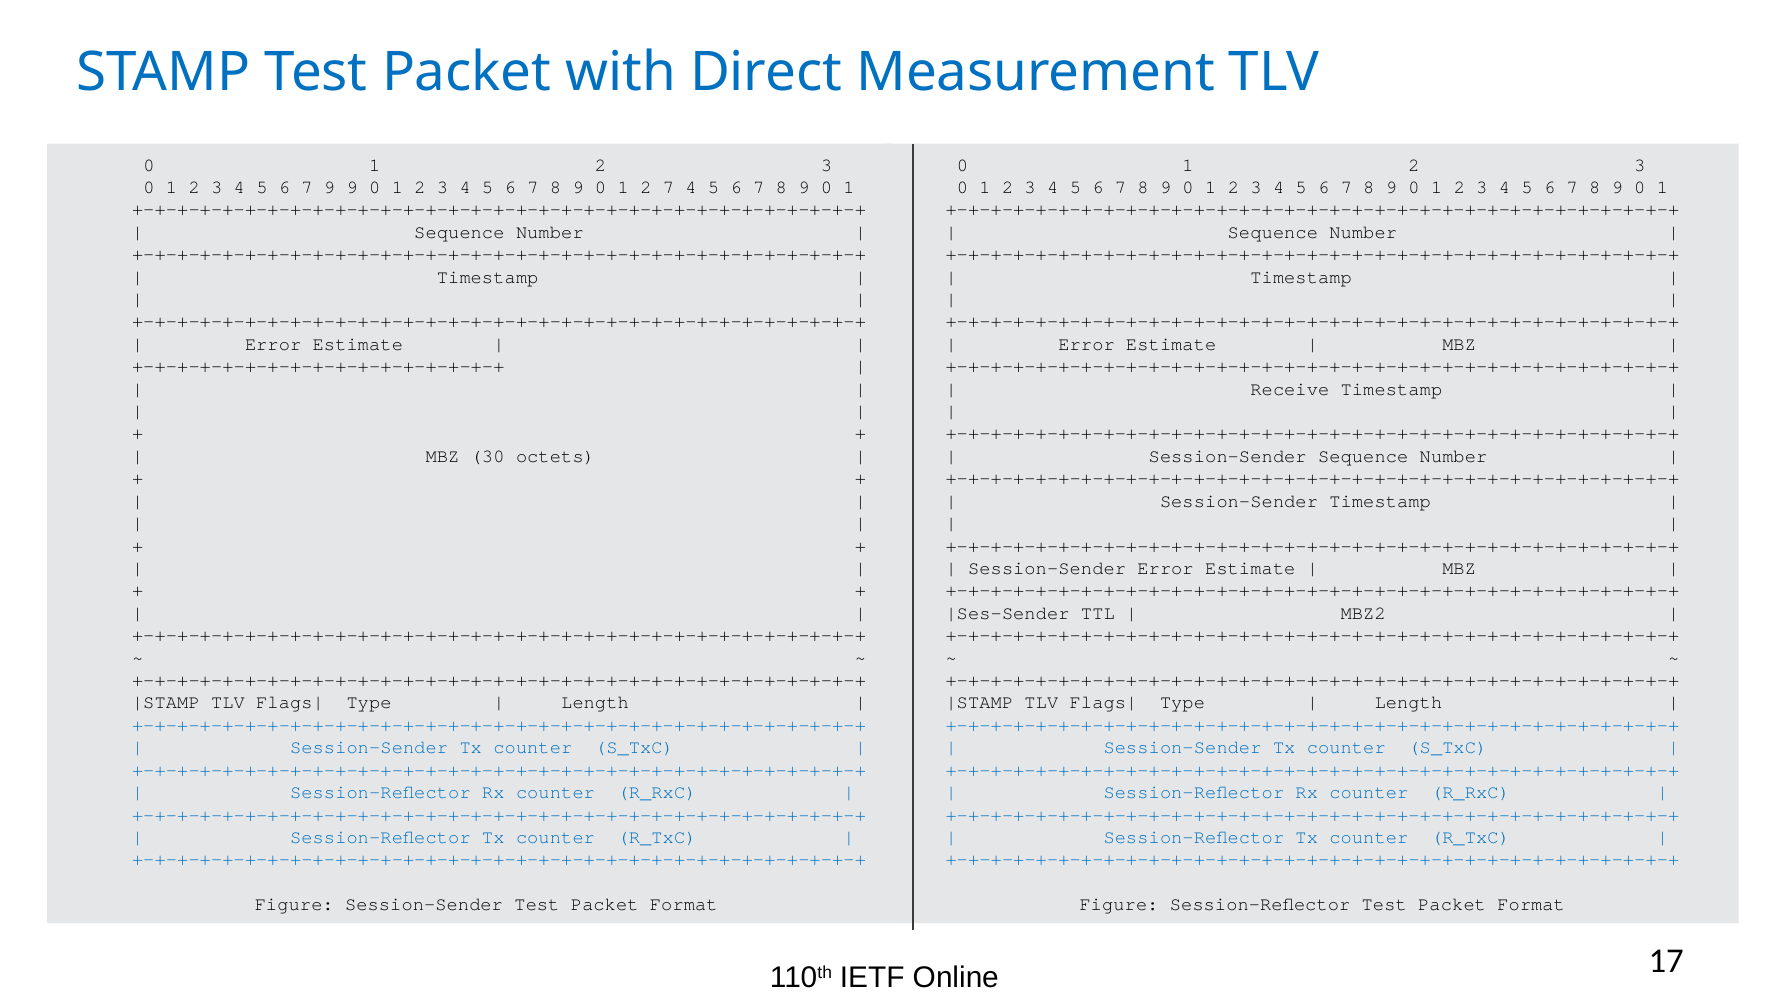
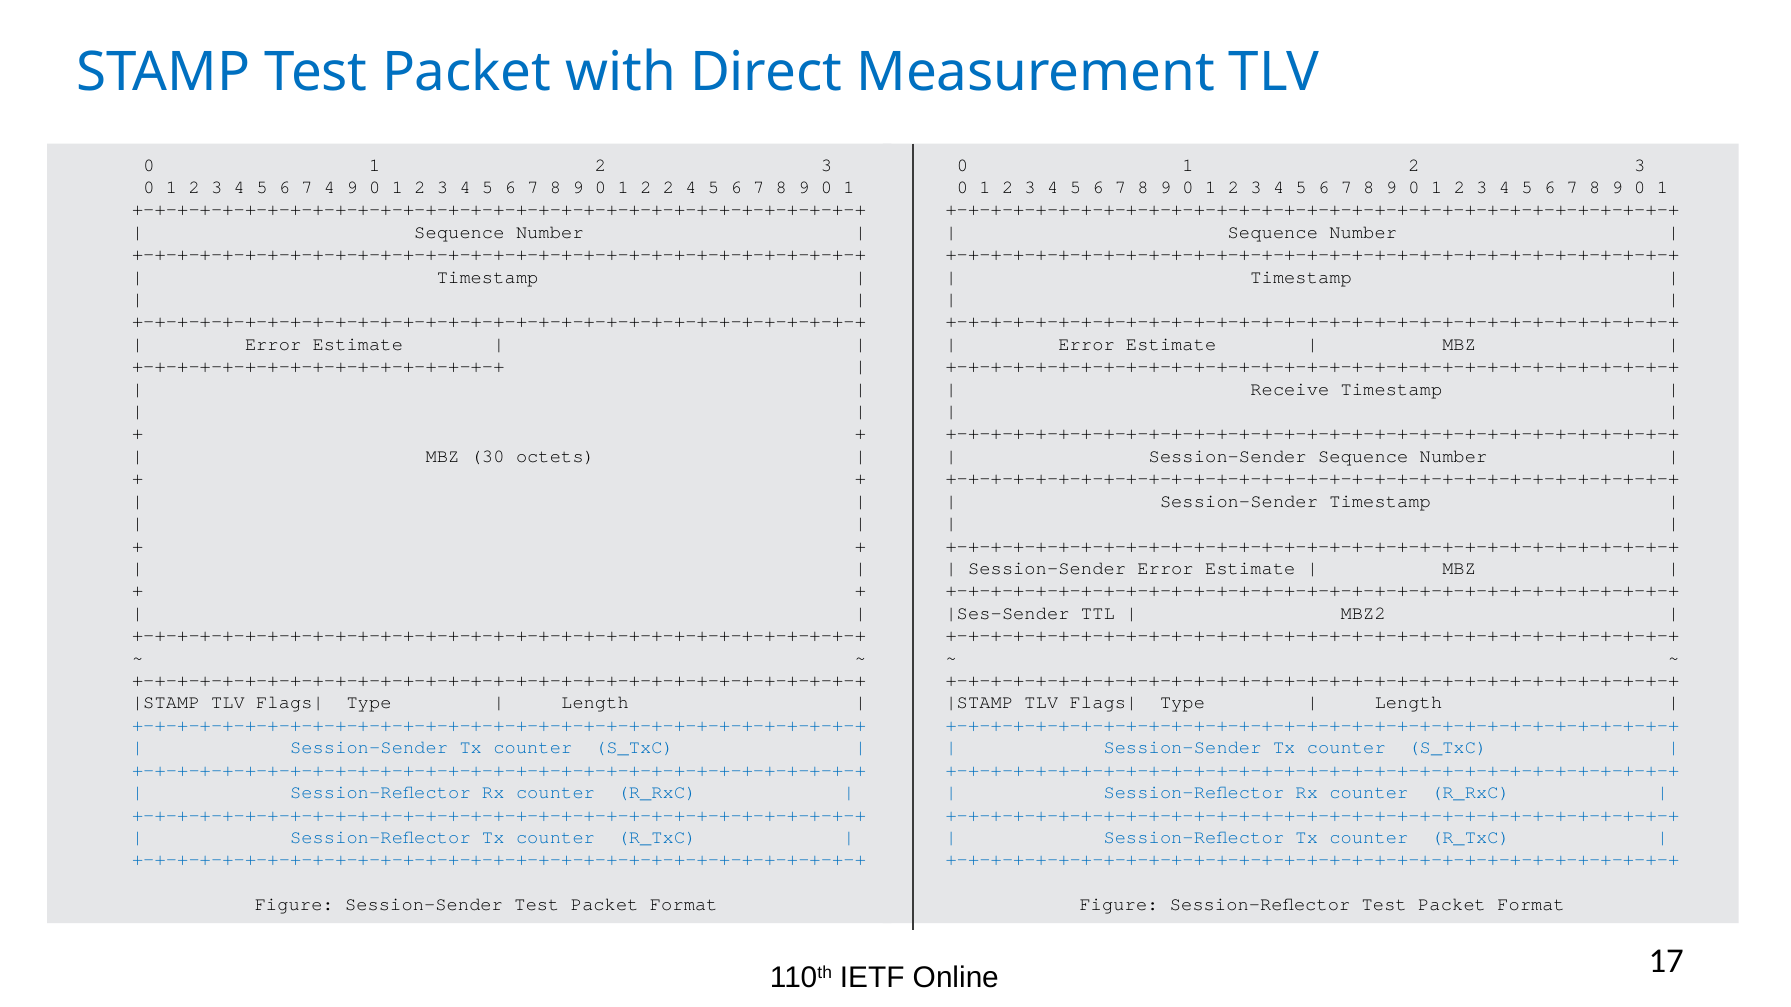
7 9: 9 -> 4 (330, 187)
2 7: 7 -> 2 (668, 187)
